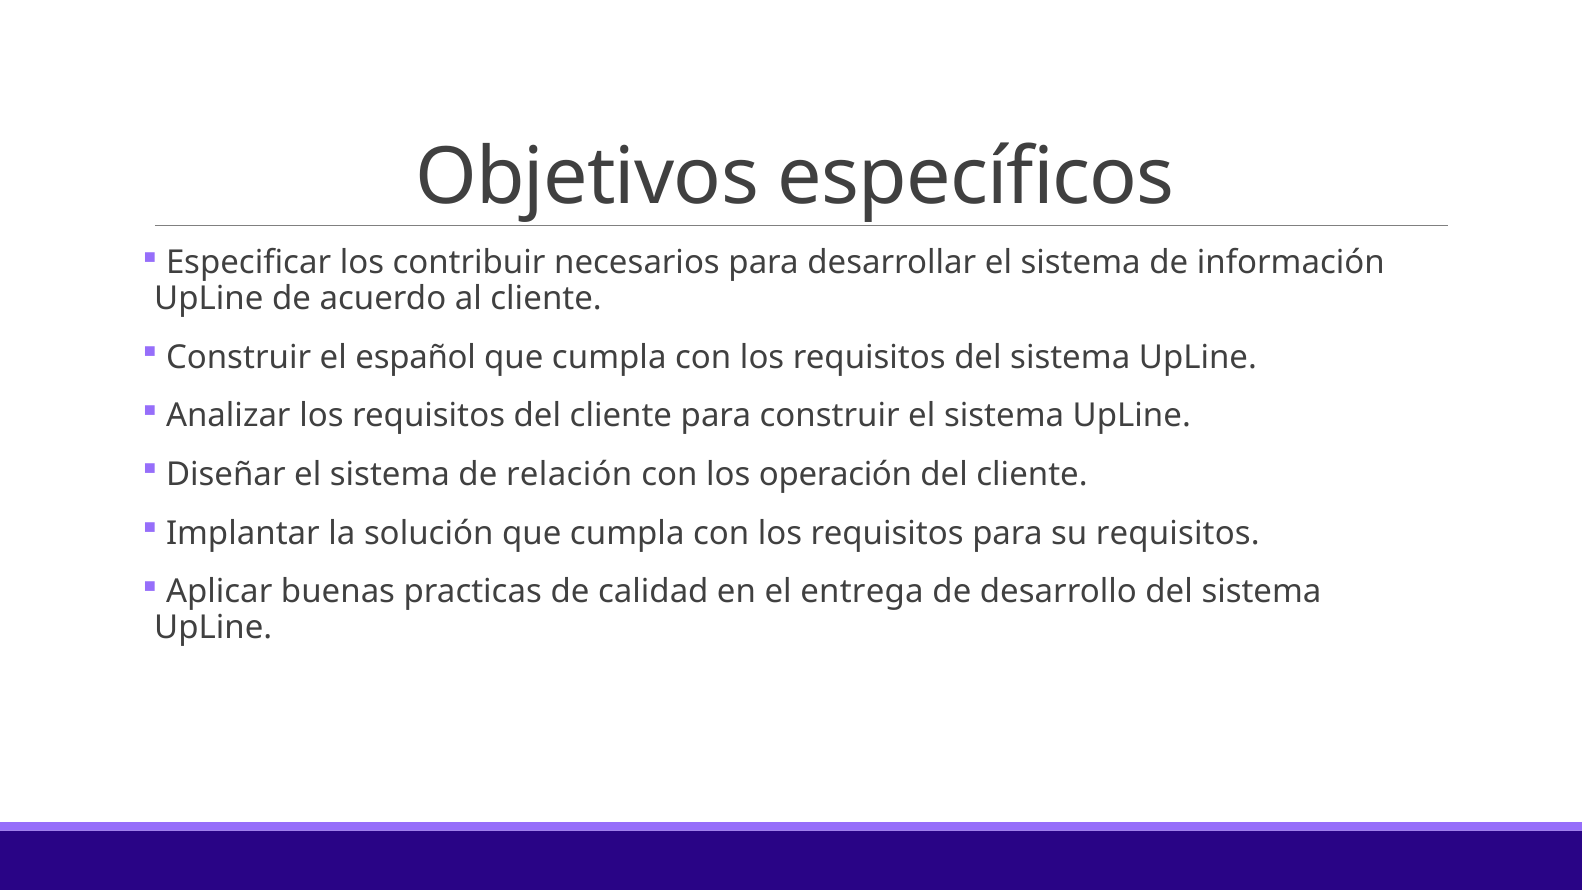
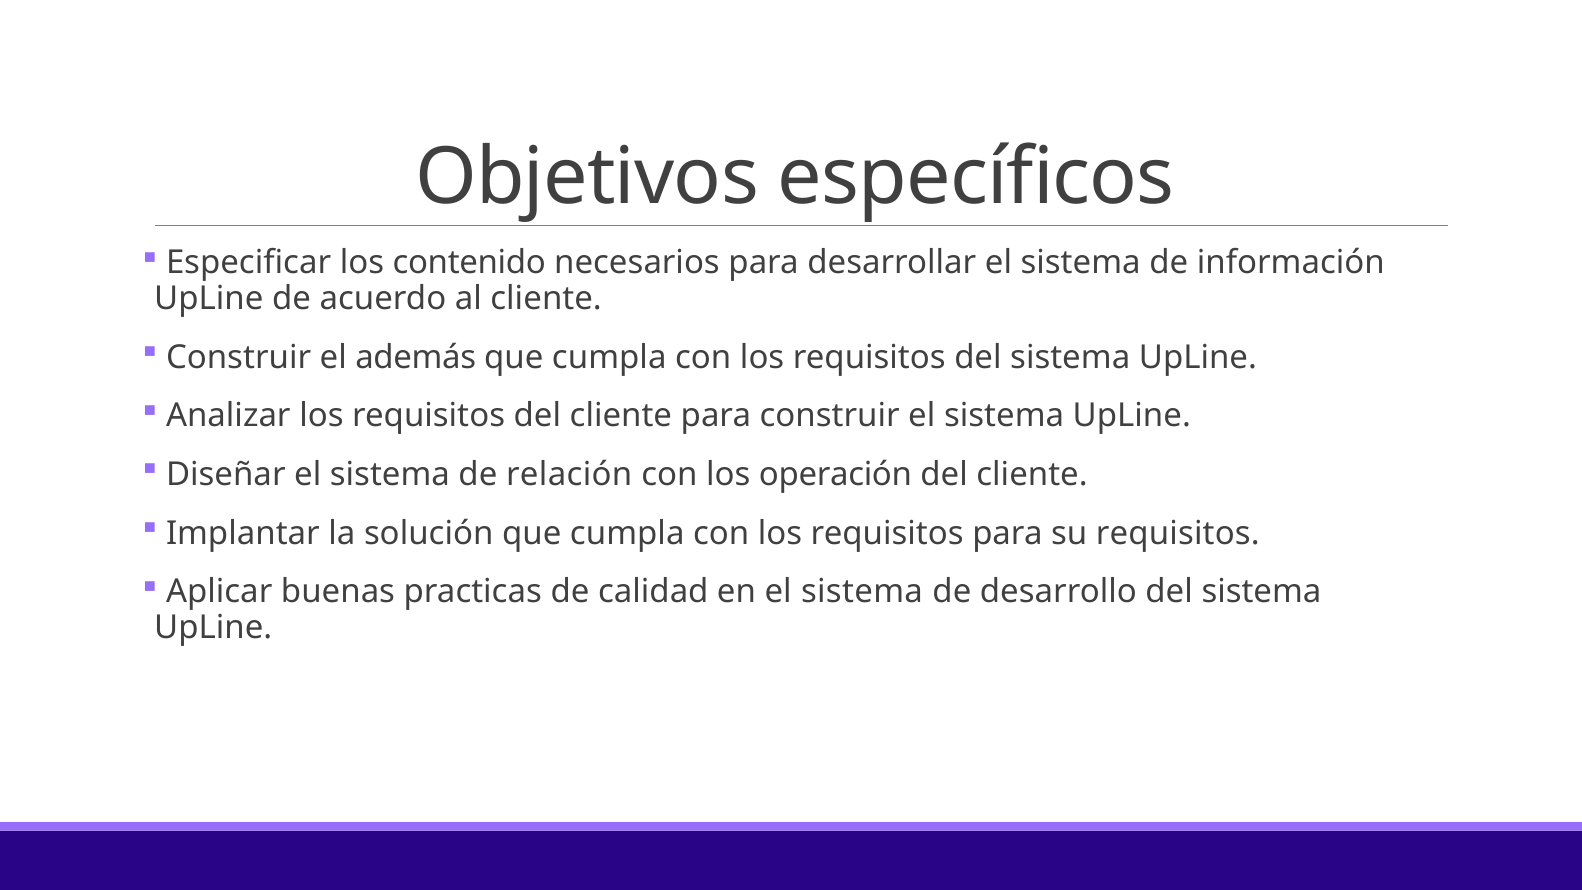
contribuir: contribuir -> contenido (469, 263)
español: español -> además (416, 357)
en el entrega: entrega -> sistema (862, 592)
